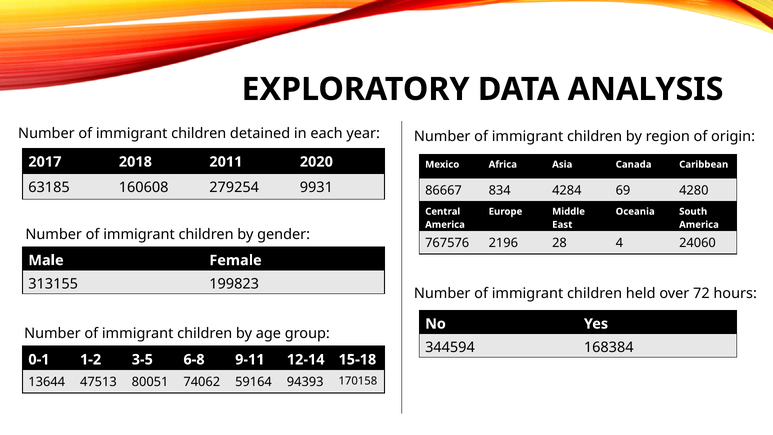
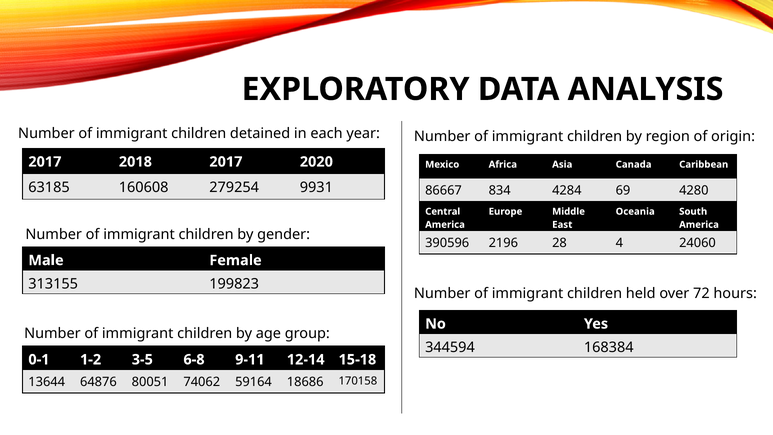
2018 2011: 2011 -> 2017 (226, 162)
767576: 767576 -> 390596 (447, 243)
47513: 47513 -> 64876 (98, 382)
94393: 94393 -> 18686 (305, 382)
